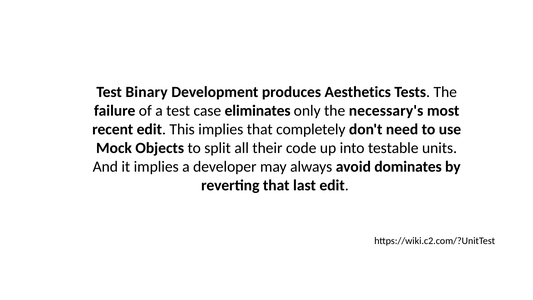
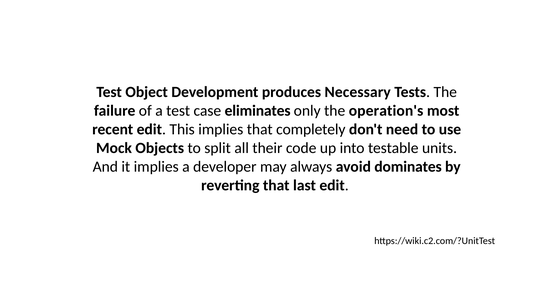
Binary: Binary -> Object (147, 92)
Aesthetics: Aesthetics -> Necessary (358, 92)
necessary's: necessary's -> operation's (386, 111)
